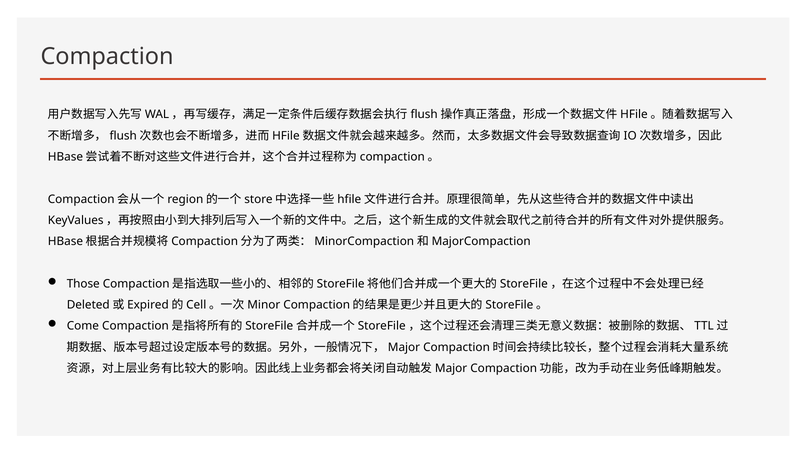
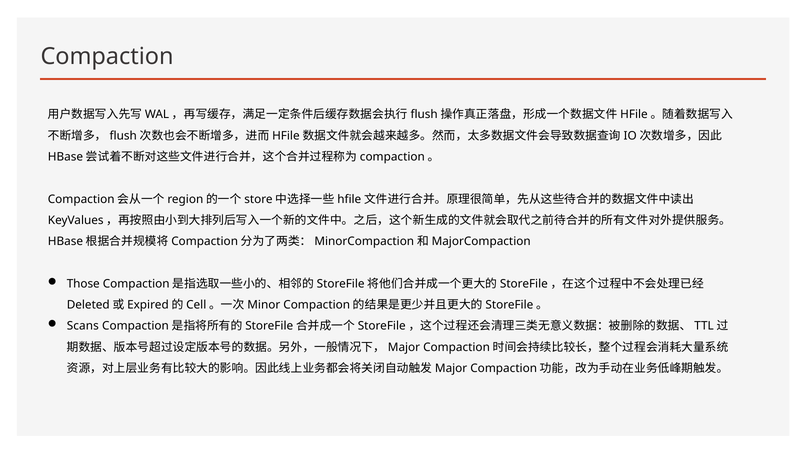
Come: Come -> Scans (83, 326)
